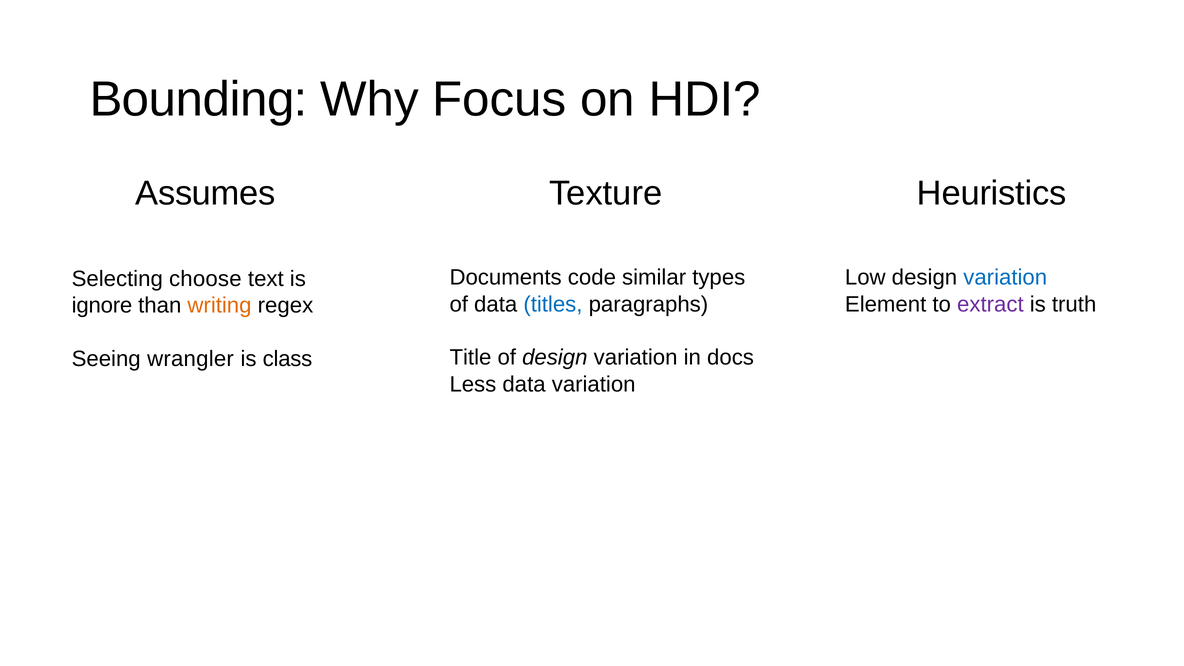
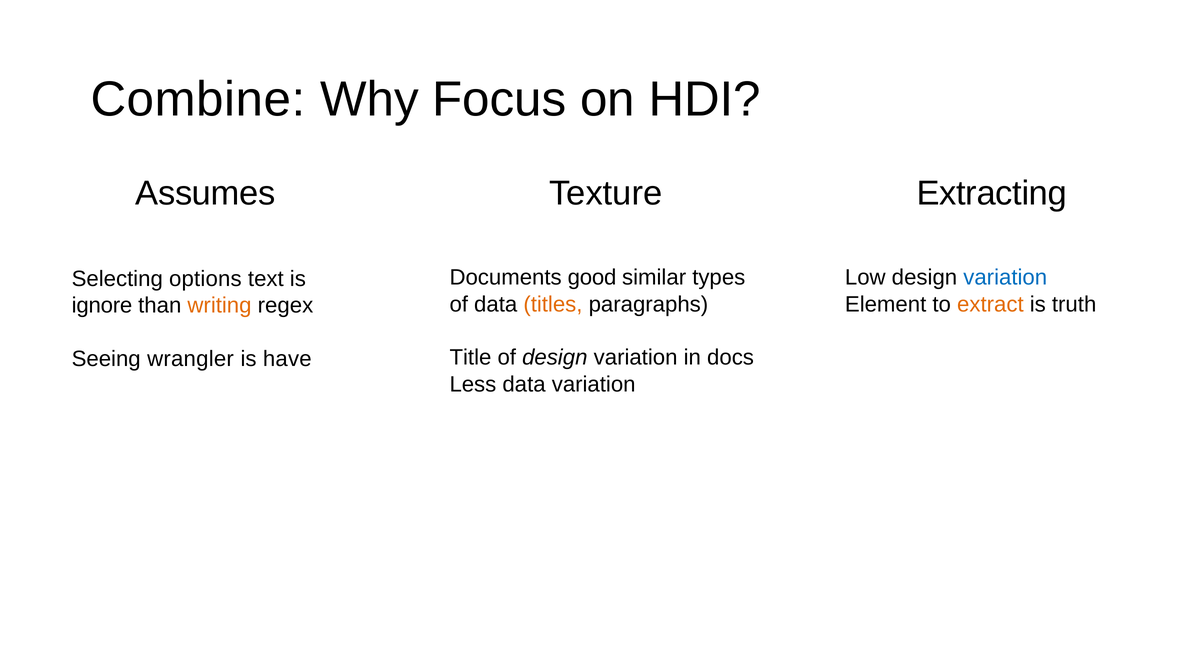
Bounding: Bounding -> Combine (198, 99)
Heuristics: Heuristics -> Extracting (992, 193)
code: code -> good (592, 278)
choose: choose -> options (205, 279)
titles colour: blue -> orange (553, 304)
extract colour: purple -> orange (990, 304)
class: class -> have (287, 359)
